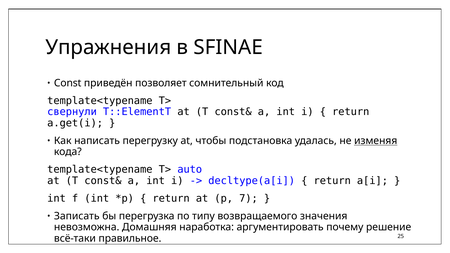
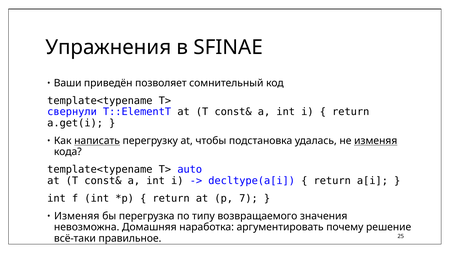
Const: Const -> Ваши (68, 83)
написать underline: none -> present (97, 141)
Записать: Записать -> Изменяя (77, 216)
